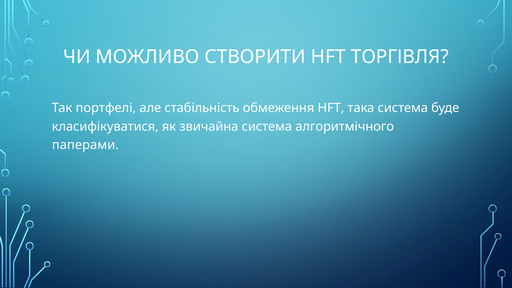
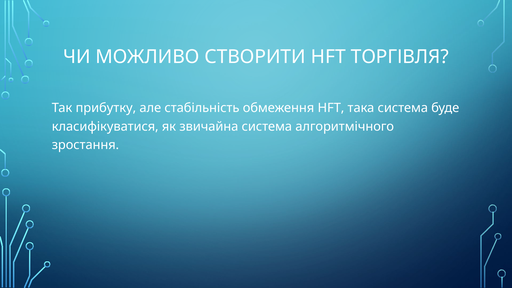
портфелі: портфелі -> прибутку (106, 108)
паперами: паперами -> зростання (85, 145)
